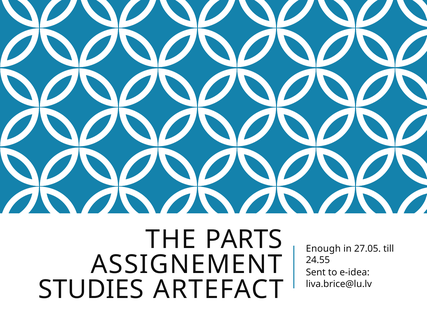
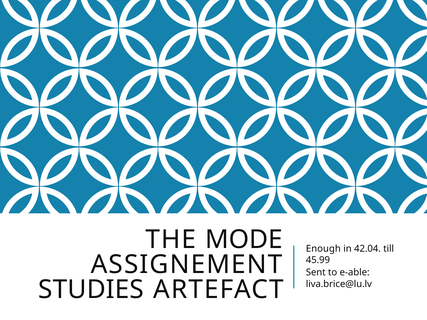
PARTS: PARTS -> MODE (244, 240)
27.05: 27.05 -> 42.04 (367, 249)
24.55: 24.55 -> 45.99 (318, 260)
e-idea: e-idea -> e-able (355, 273)
